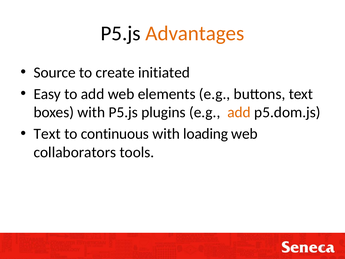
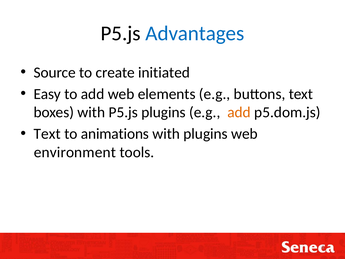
Advantages colour: orange -> blue (195, 33)
continuous: continuous -> animations (115, 134)
with loading: loading -> plugins (206, 134)
collaborators: collaborators -> environment (75, 152)
